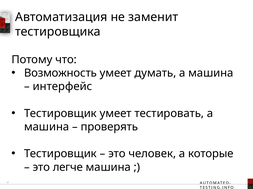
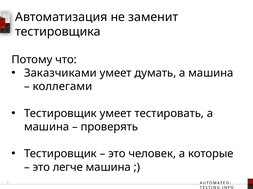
Возможность: Возможность -> Заказчиками (60, 73)
интерфейс: интерфейс -> коллегами (62, 87)
